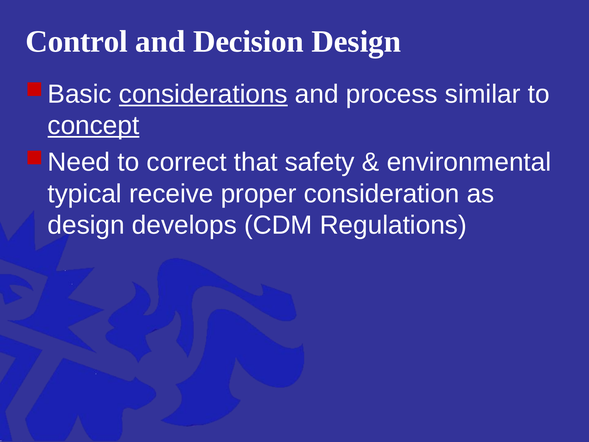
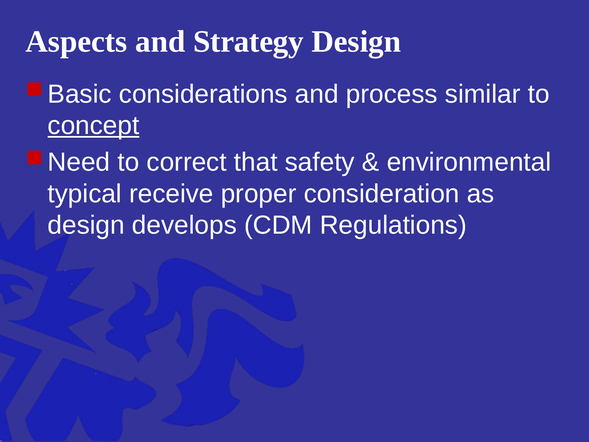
Control: Control -> Aspects (76, 41)
Decision: Decision -> Strategy (248, 41)
considerations underline: present -> none (203, 94)
